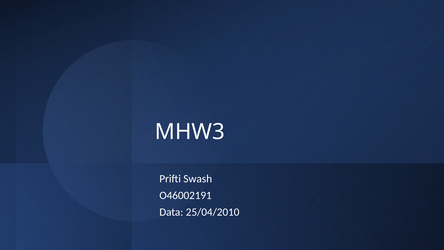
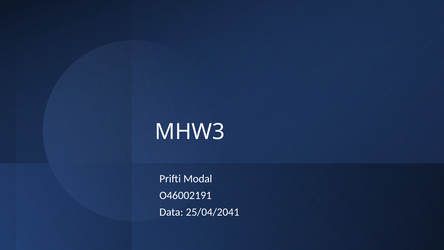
Swash: Swash -> Modal (198, 179)
25/04/2010: 25/04/2010 -> 25/04/2041 (213, 212)
